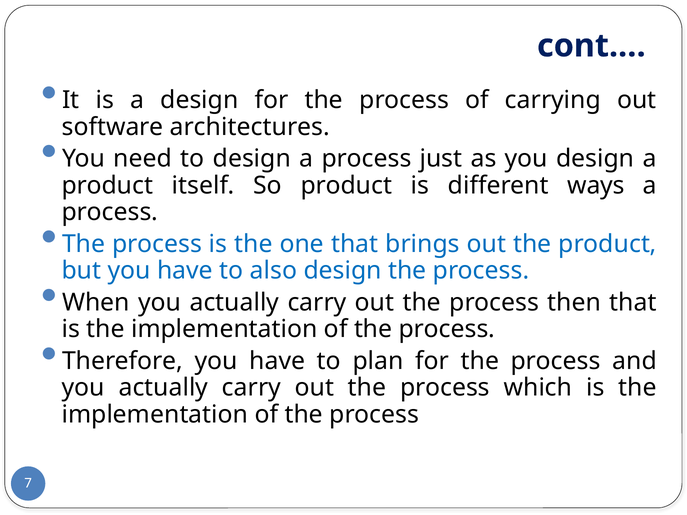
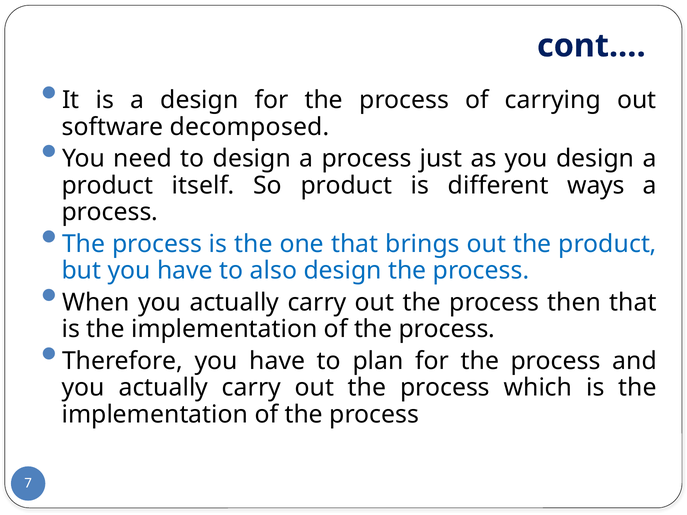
architectures: architectures -> decomposed (250, 127)
